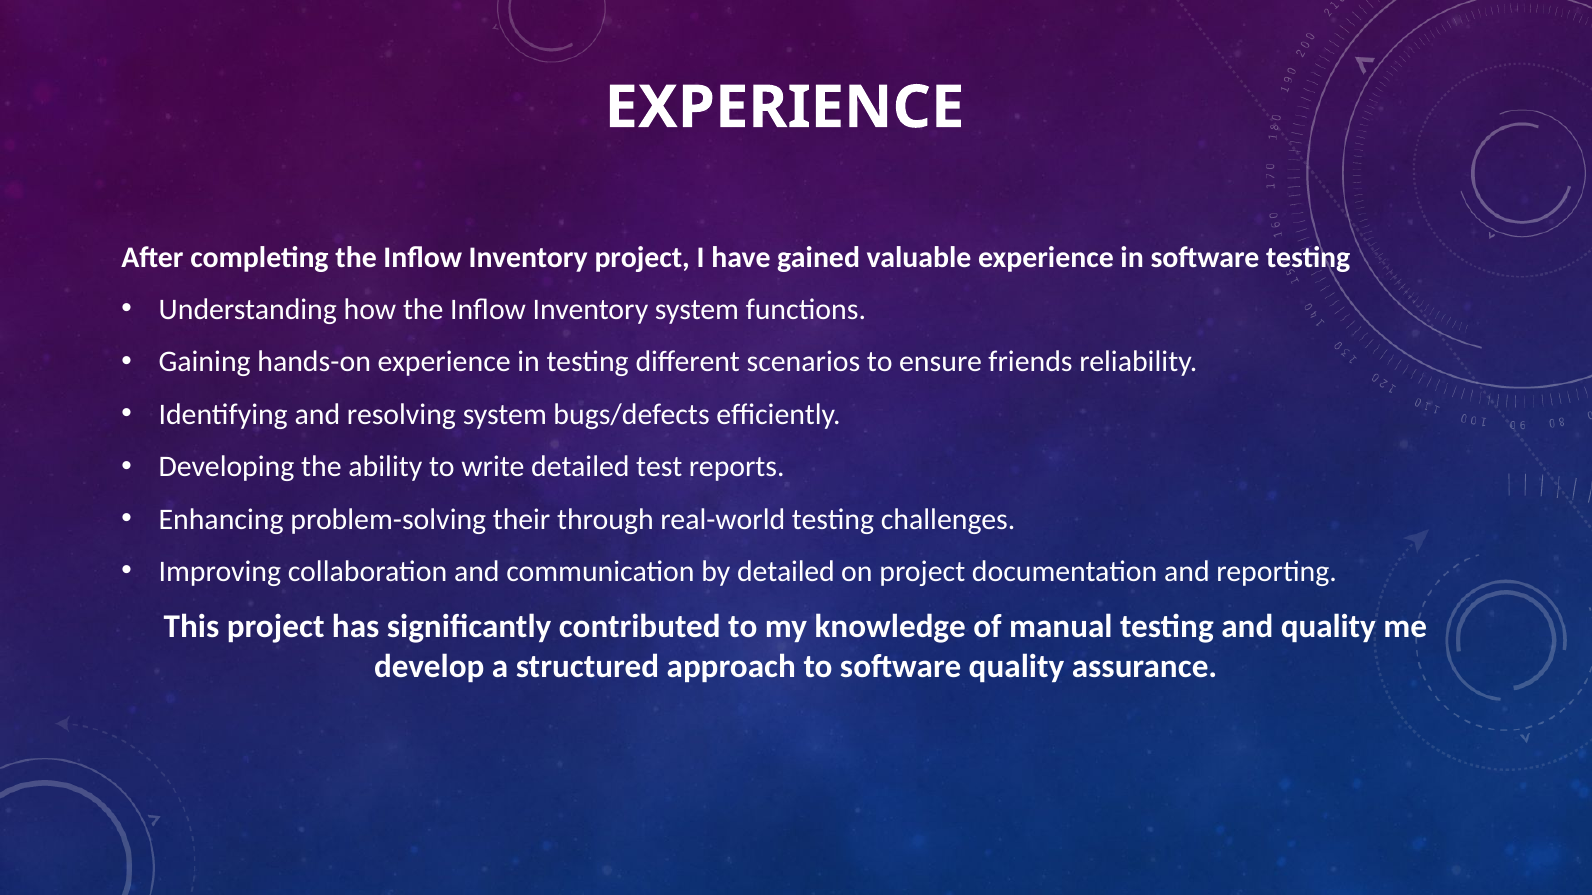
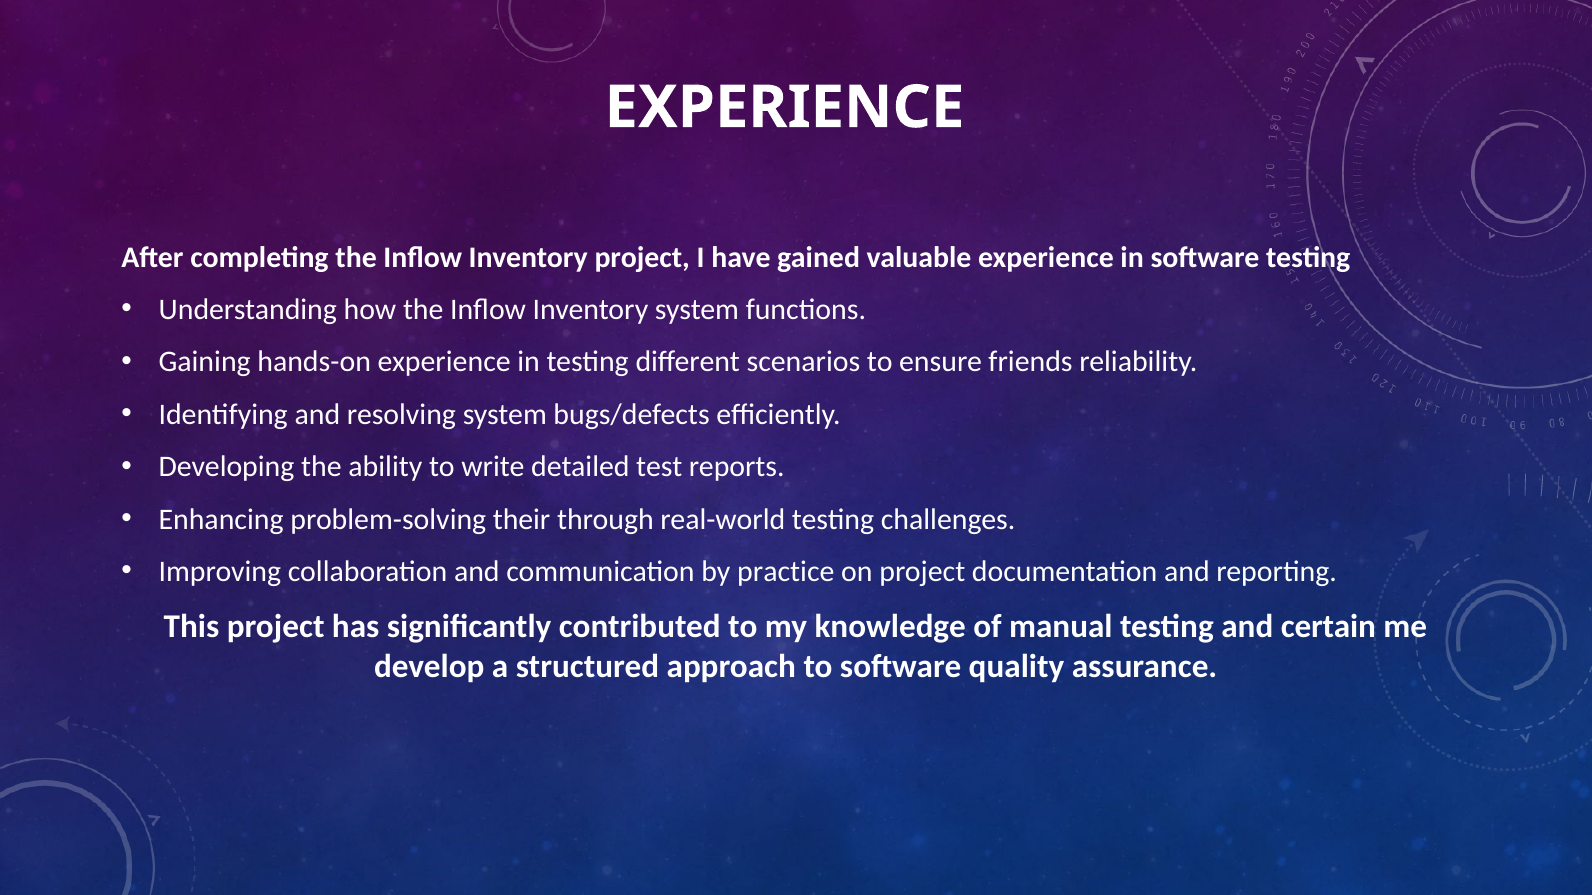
by detailed: detailed -> practice (786, 572)
and quality: quality -> certain (1328, 627)
